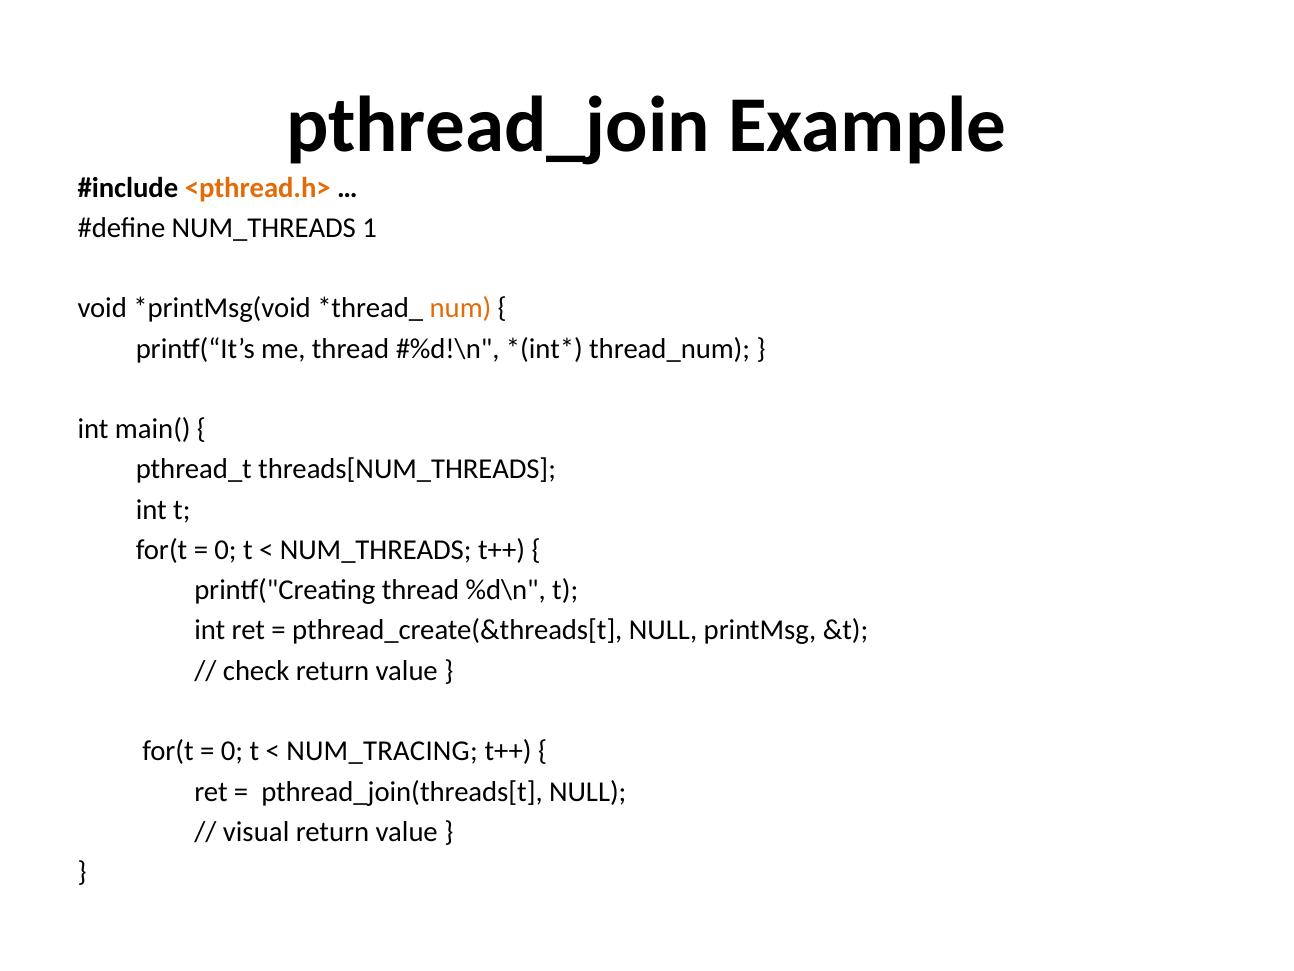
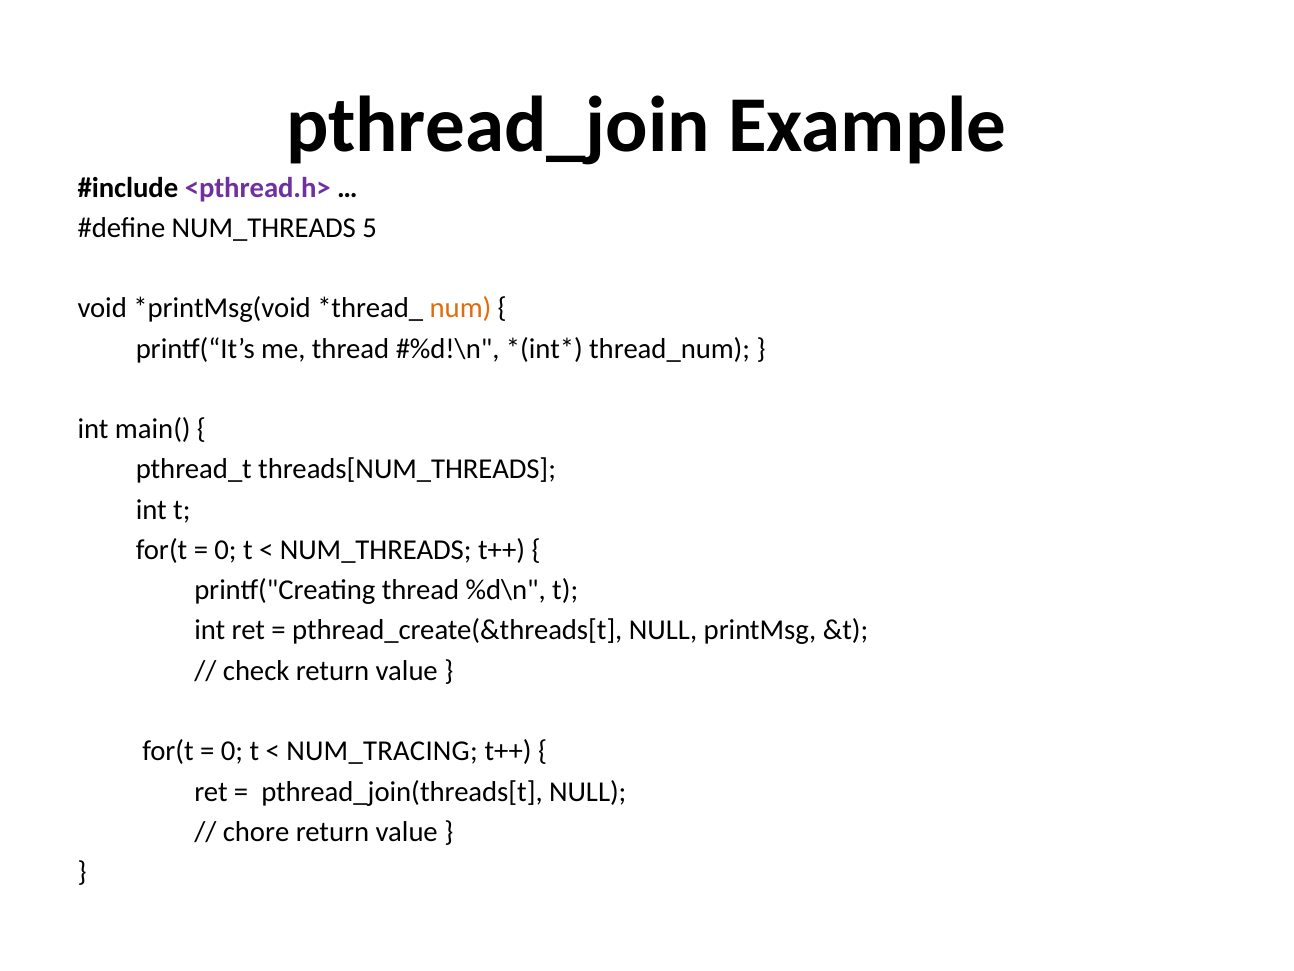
<pthread.h> colour: orange -> purple (258, 187)
1: 1 -> 5 (370, 228)
visual: visual -> chore (256, 831)
